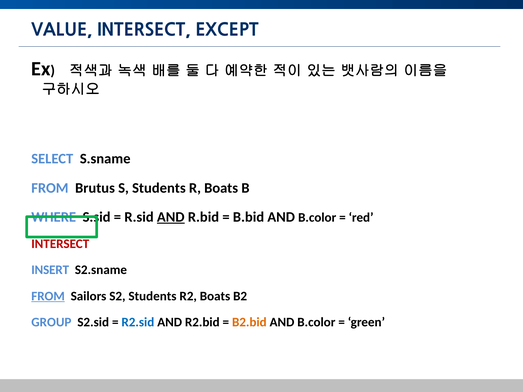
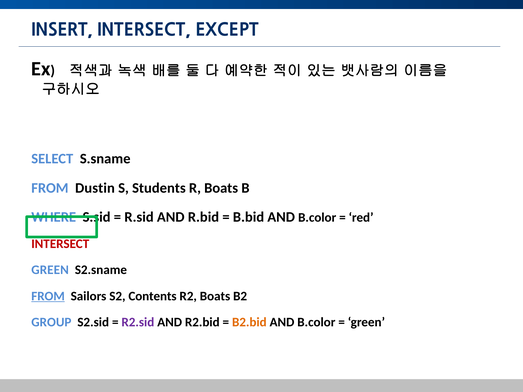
VALUE: VALUE -> INSERT (62, 30)
Brutus: Brutus -> Dustin (95, 188)
AND underline: present -> none (171, 217)
INSERT: INSERT -> GREEN (50, 270)
S2 Students: Students -> Contents (153, 296)
R2.sid colour: blue -> purple (138, 322)
